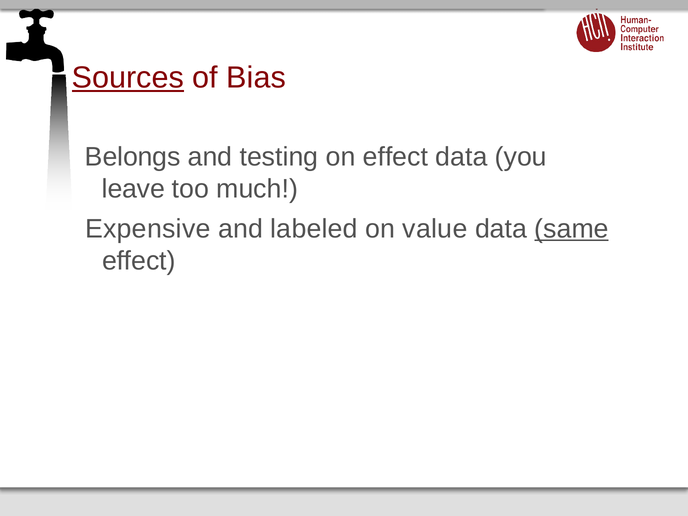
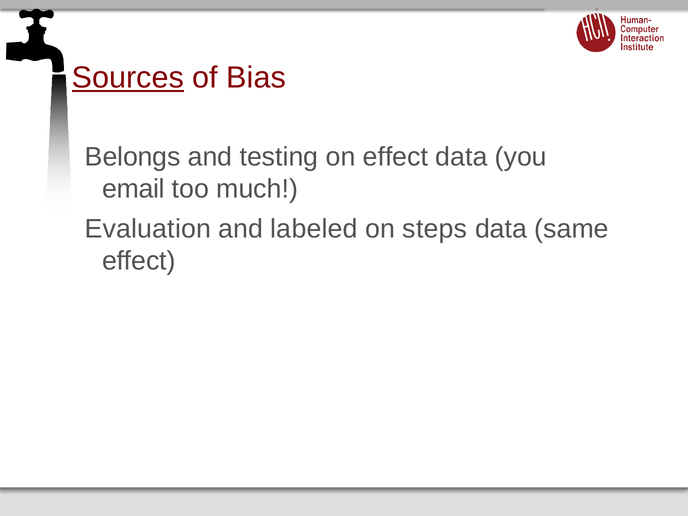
leave: leave -> email (133, 189)
Expensive: Expensive -> Evaluation (148, 229)
value: value -> steps (435, 229)
same underline: present -> none (572, 229)
